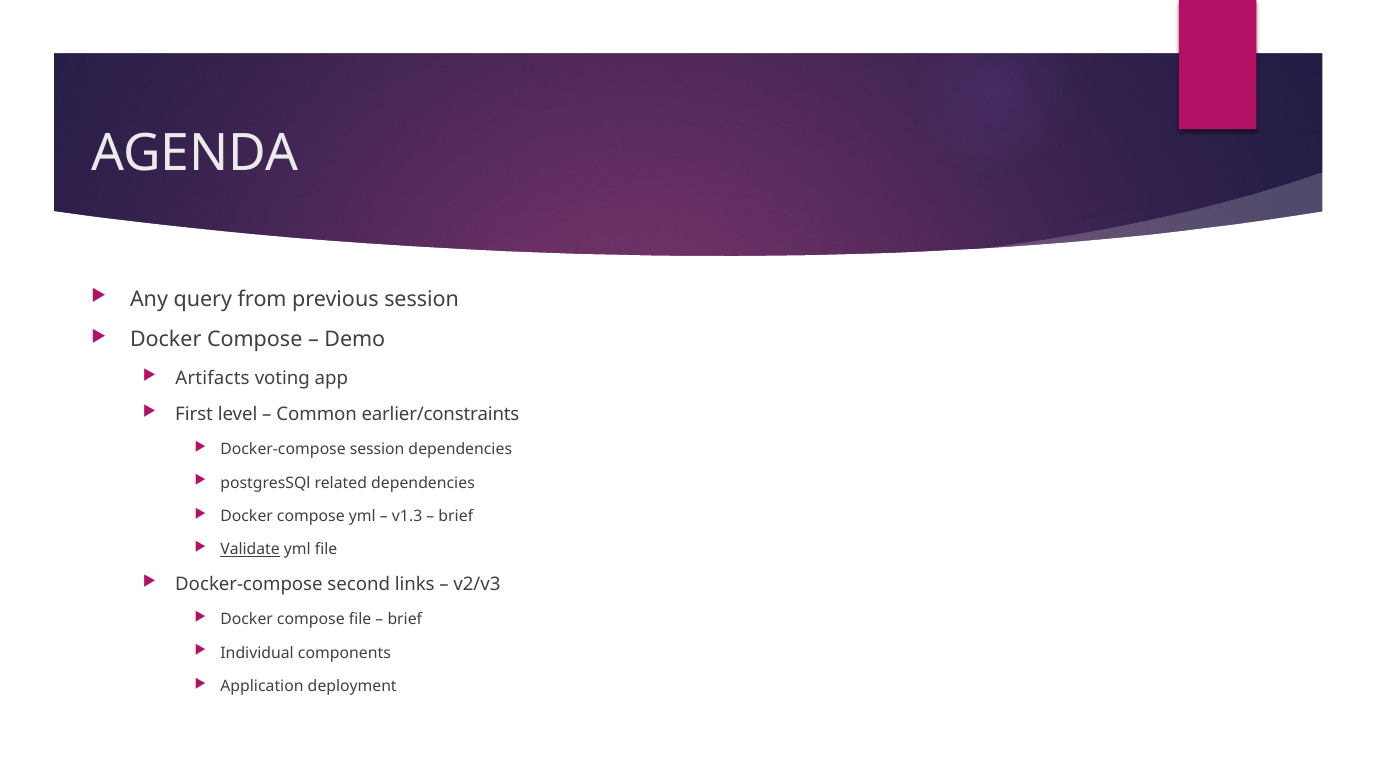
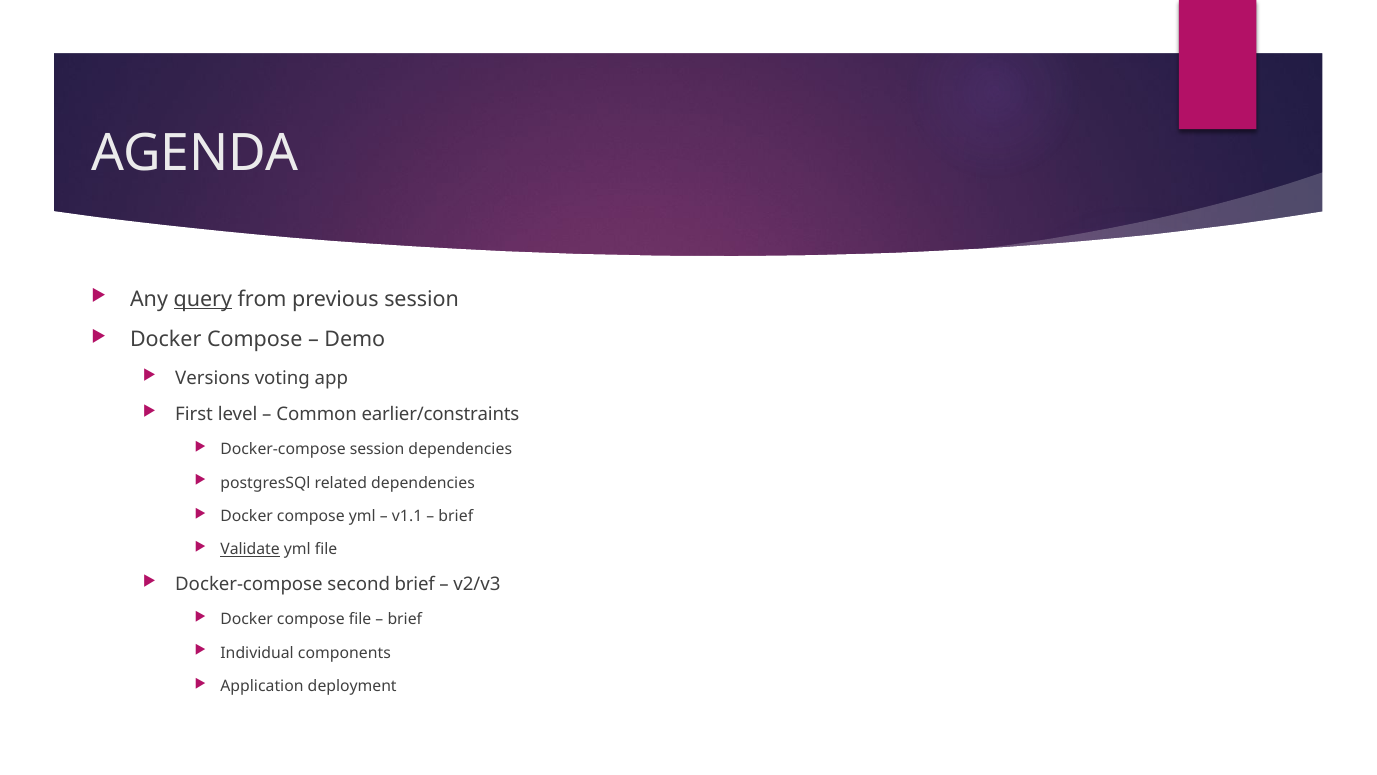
query underline: none -> present (203, 299)
Artifacts: Artifacts -> Versions (213, 378)
v1.3: v1.3 -> v1.1 (407, 516)
second links: links -> brief (415, 584)
